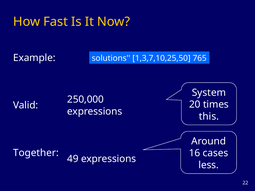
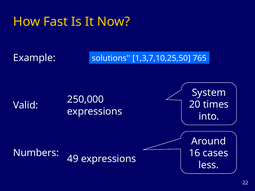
this: this -> into (209, 116)
Together: Together -> Numbers (36, 153)
